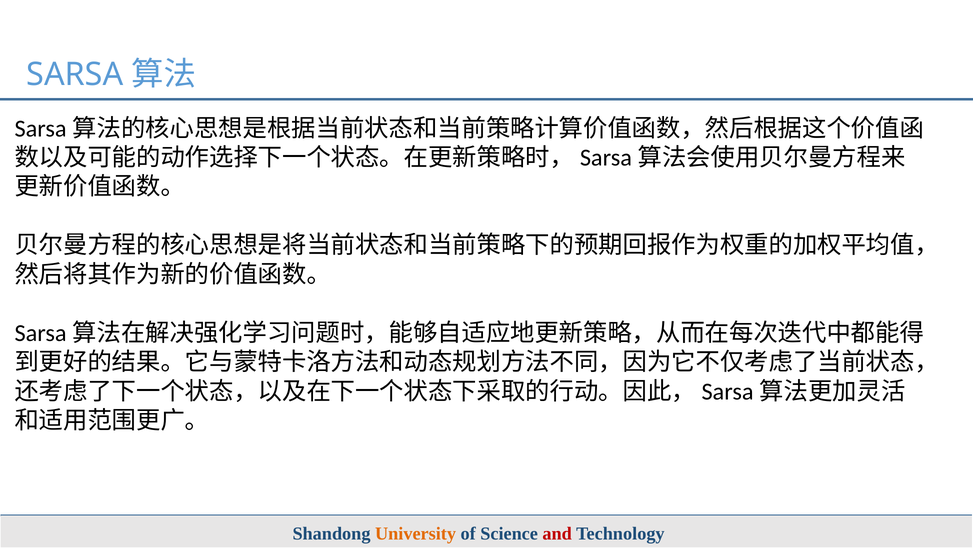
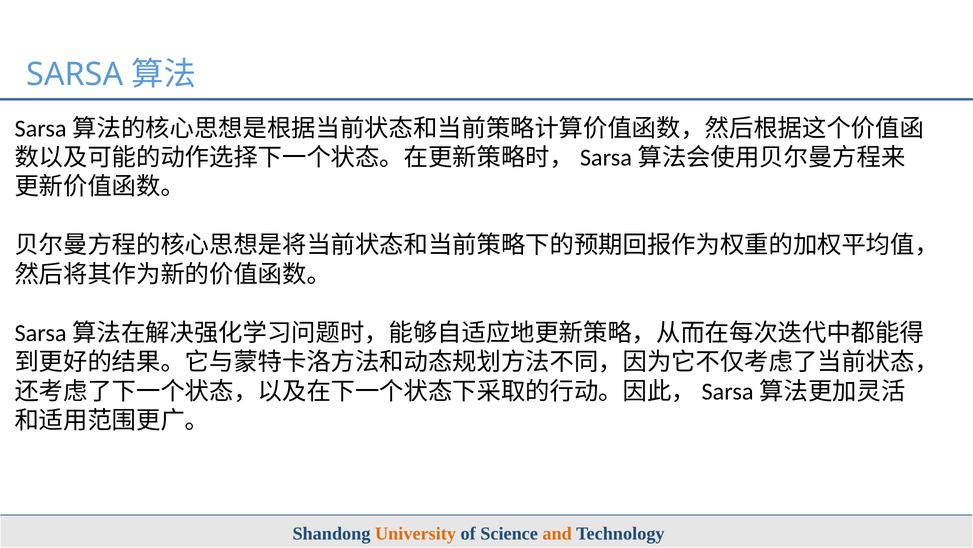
and colour: red -> orange (557, 533)
